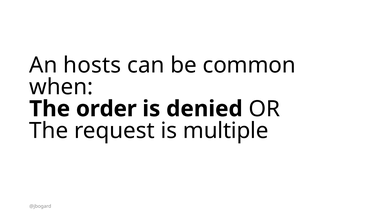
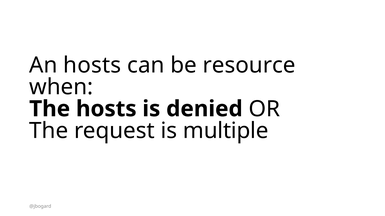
common: common -> resource (249, 65)
The order: order -> hosts (106, 109)
